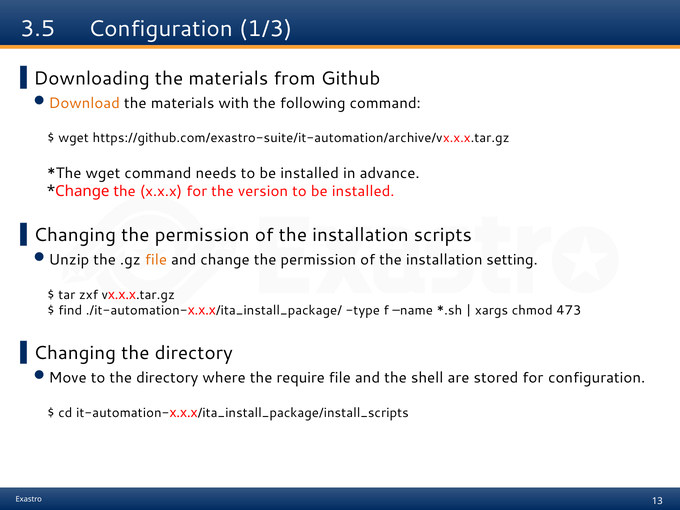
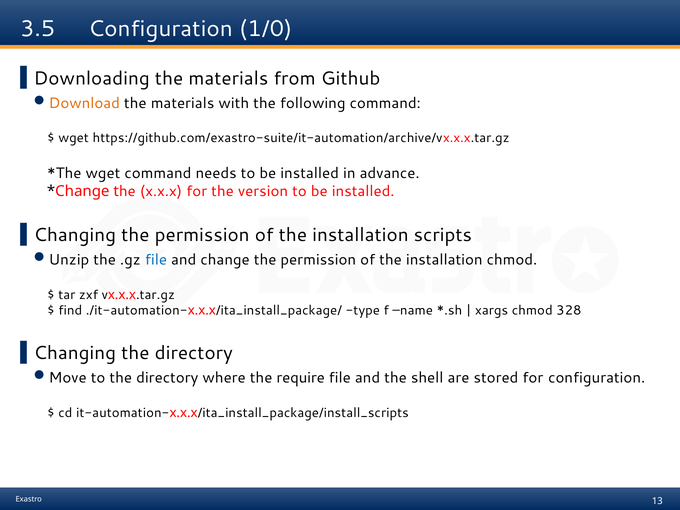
1/3: 1/3 -> 1/0 (266, 29)
file colour: orange -> blue (156, 260)
installation setting: setting -> chmod (512, 260)
473: 473 -> 328 (569, 311)
